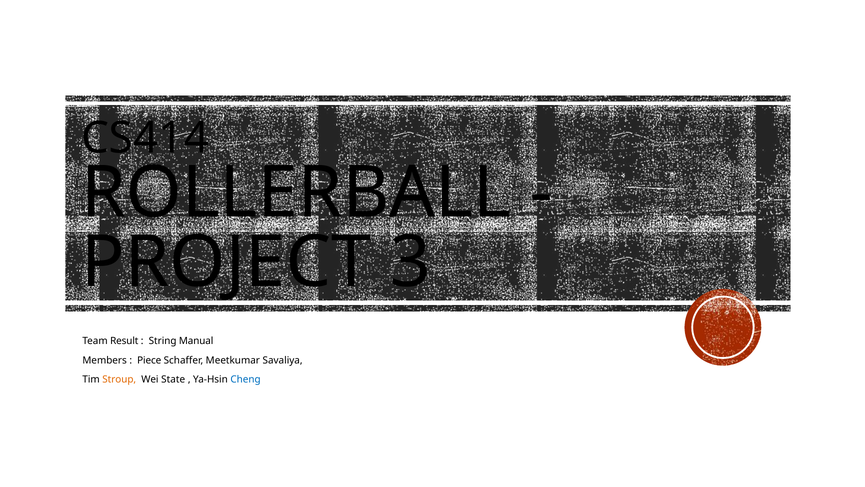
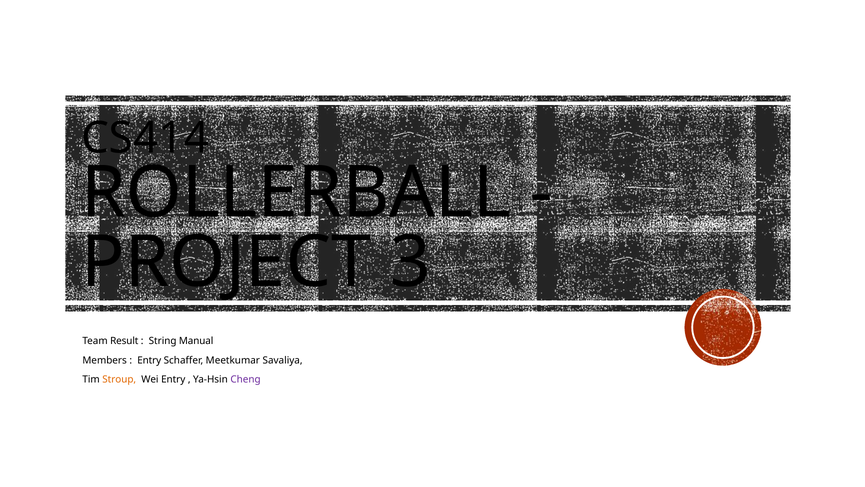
Piece: Piece -> Entry (149, 360)
Wei State: State -> Entry (173, 379)
Cheng colour: blue -> purple (246, 379)
